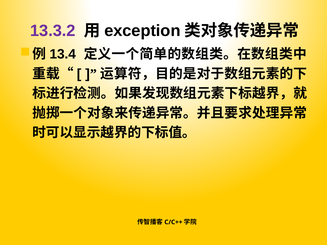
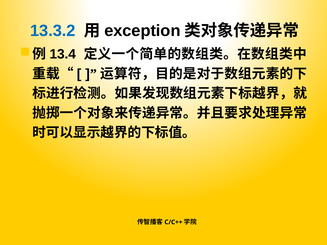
13.3.2 colour: purple -> blue (53, 31)
